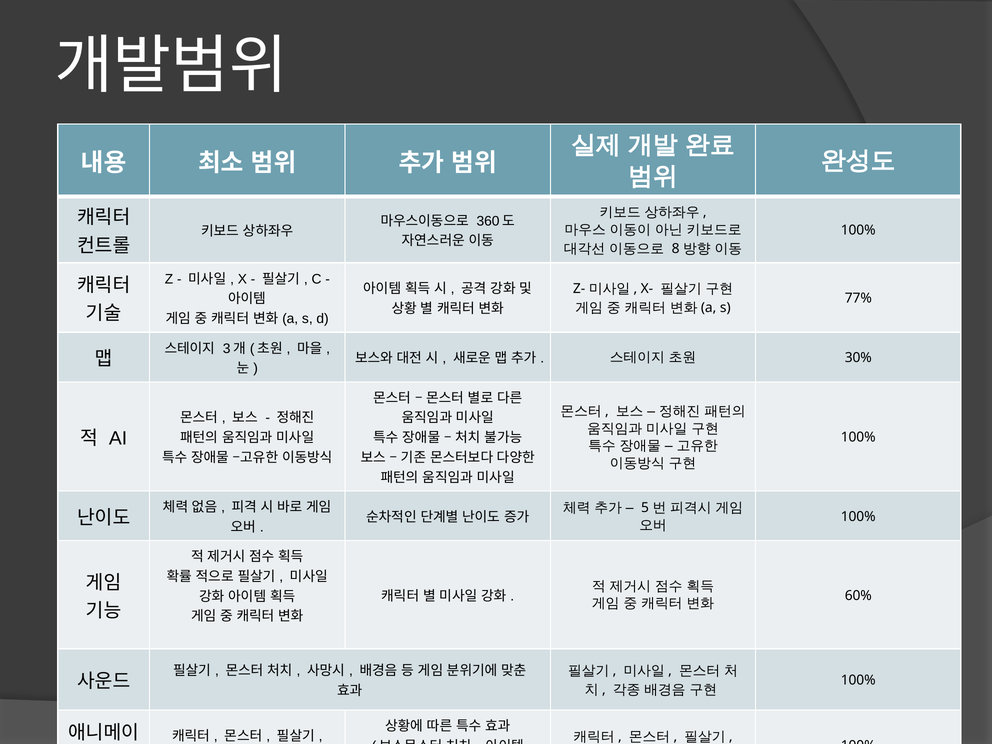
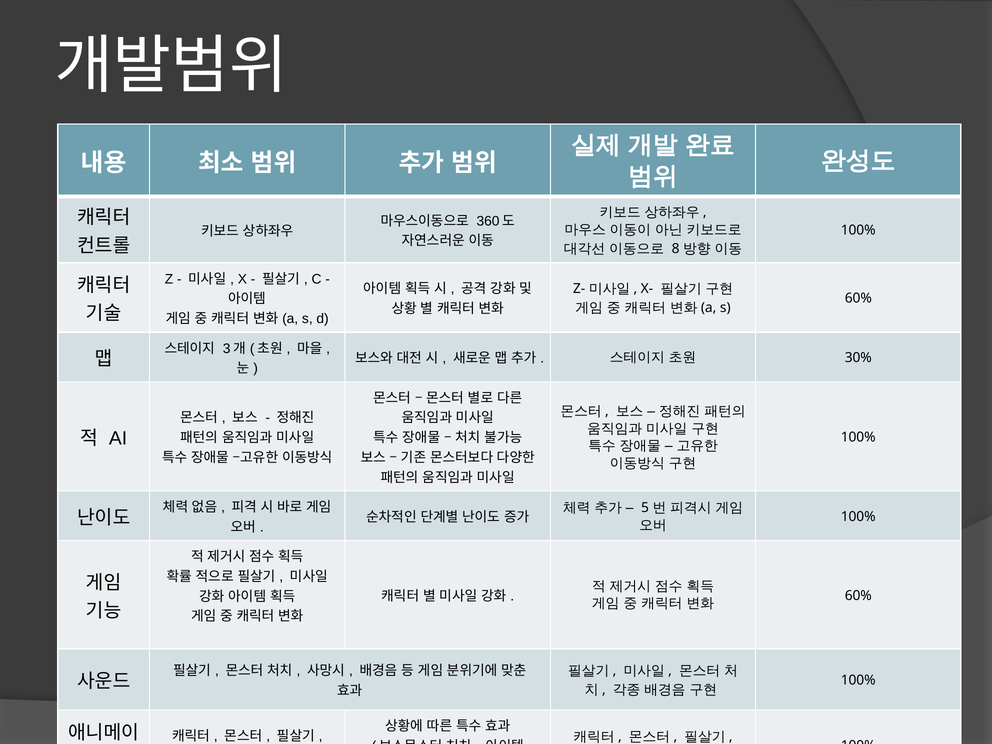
77%: 77% -> 60% (858, 298)
